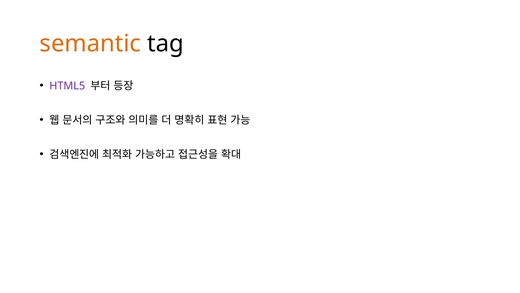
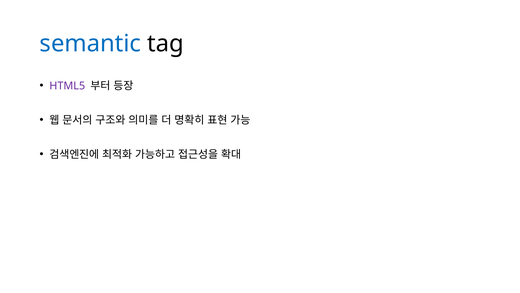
semantic colour: orange -> blue (90, 44)
